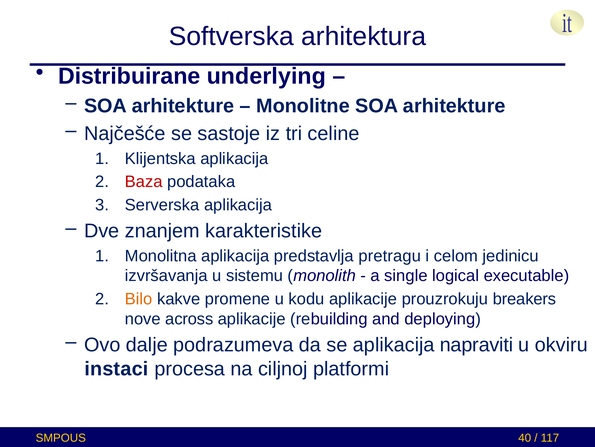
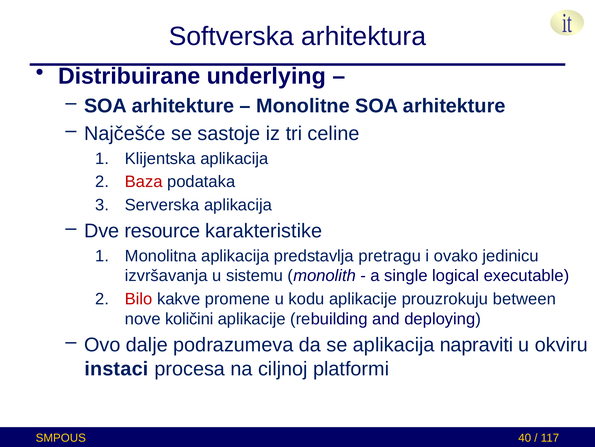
znanjem: znanjem -> resource (162, 231)
celom: celom -> ovako (456, 256)
Bilo colour: orange -> red (139, 299)
breakers: breakers -> between (524, 299)
across: across -> količini (189, 318)
